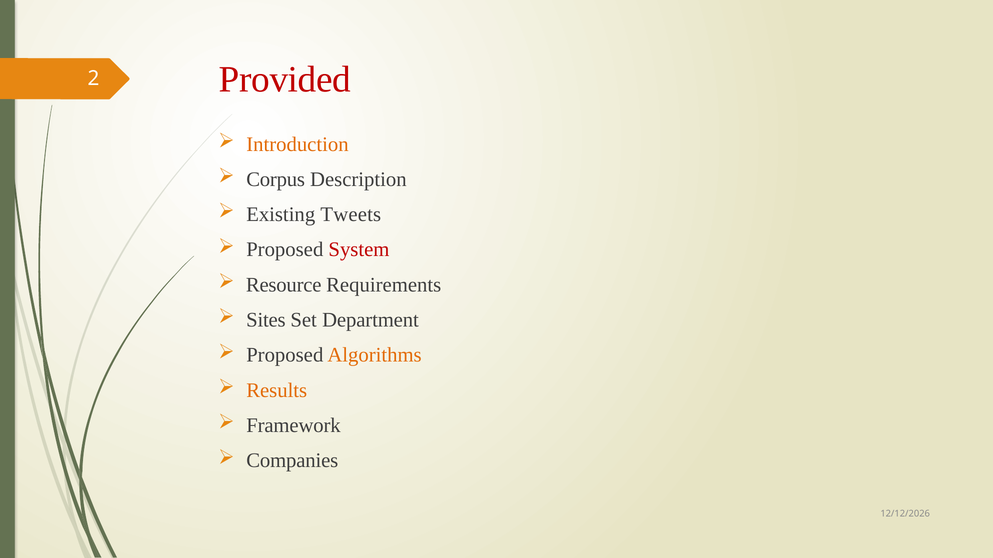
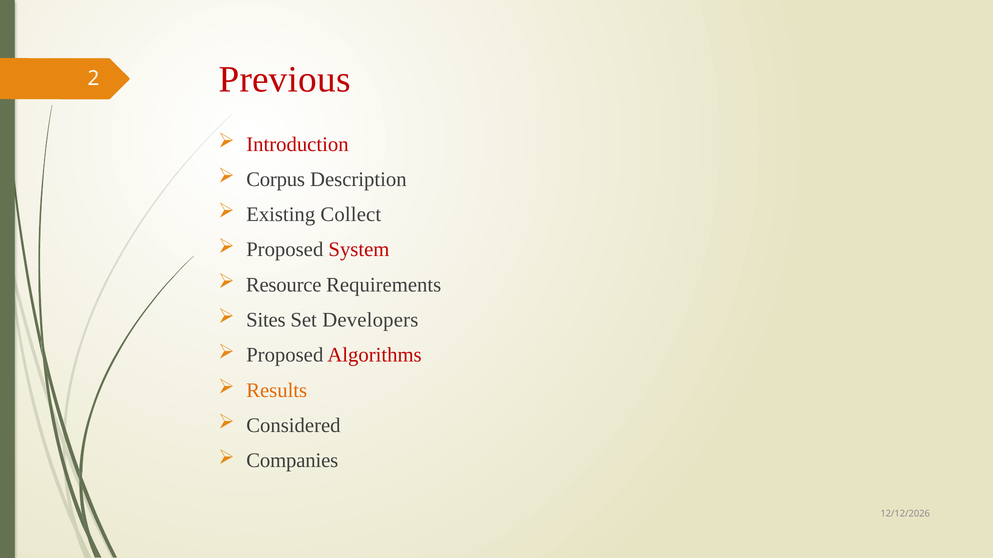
Provided: Provided -> Previous (285, 80)
Introduction colour: orange -> red (297, 144)
Tweets: Tweets -> Collect (351, 215)
Department: Department -> Developers (370, 320)
Algorithms colour: orange -> red (375, 355)
Framework: Framework -> Considered (293, 426)
